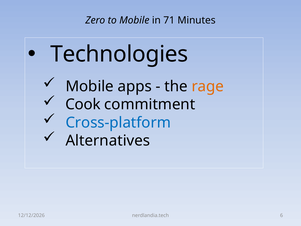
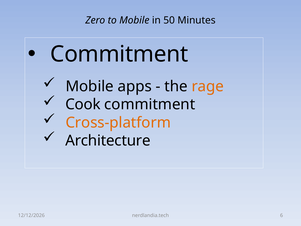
71: 71 -> 50 (169, 20)
Technologies: Technologies -> Commitment (119, 54)
Cross-platform colour: blue -> orange (118, 122)
Alternatives: Alternatives -> Architecture (108, 140)
